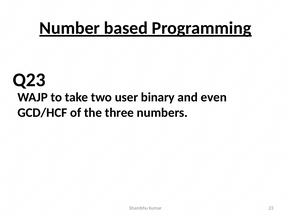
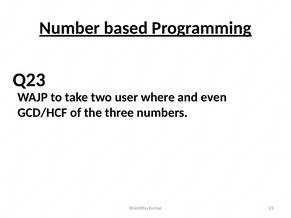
binary: binary -> where (158, 97)
